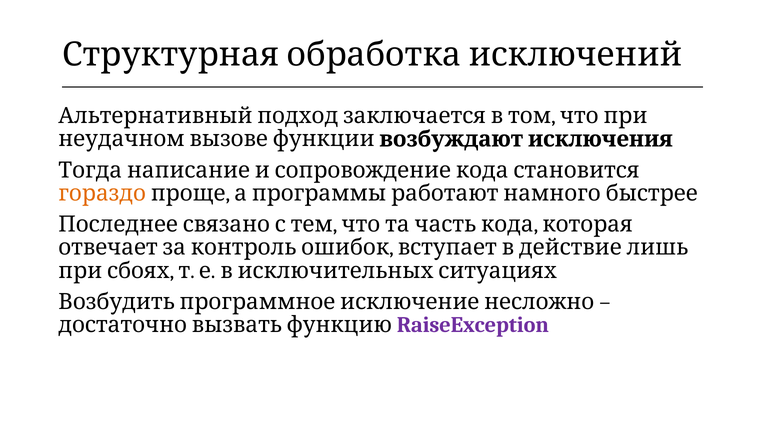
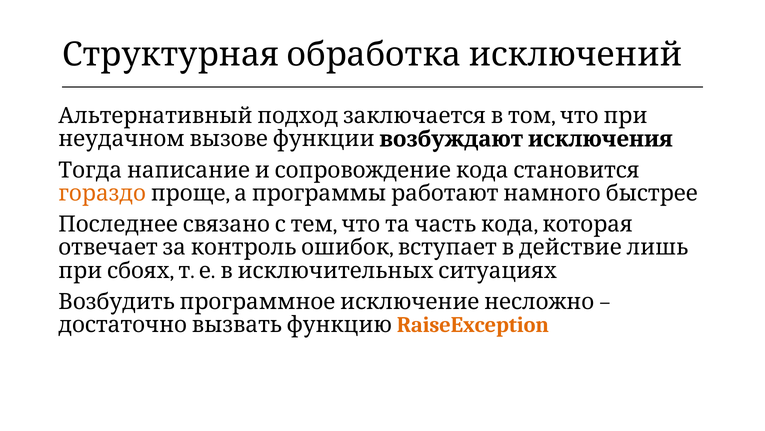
RaiseException colour: purple -> orange (473, 324)
